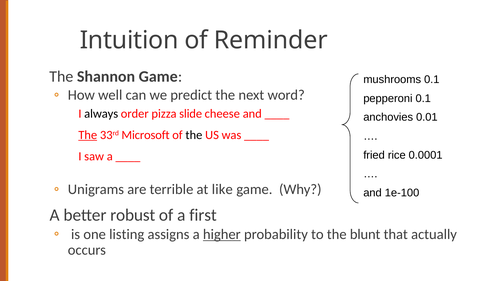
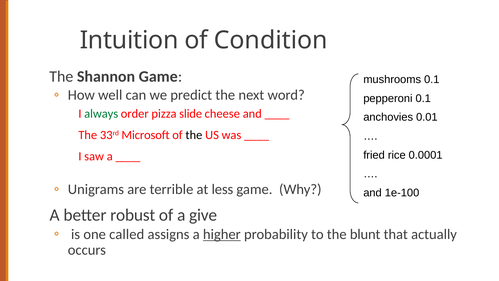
Reminder: Reminder -> Condition (271, 40)
always colour: black -> green (101, 114)
The underline: present -> none (88, 135)
like: like -> less (222, 189)
first: first -> give (203, 215)
listing: listing -> called (127, 234)
